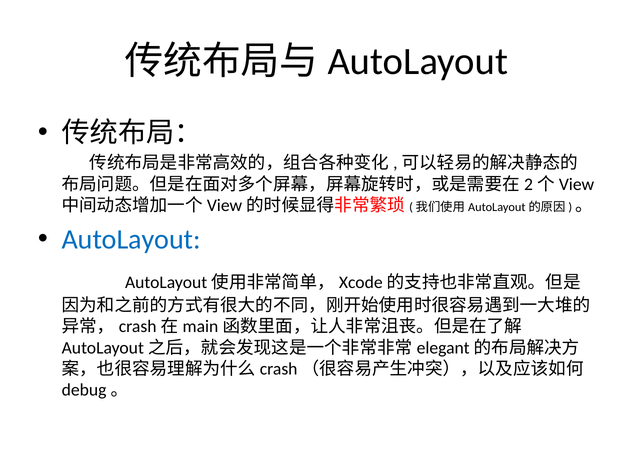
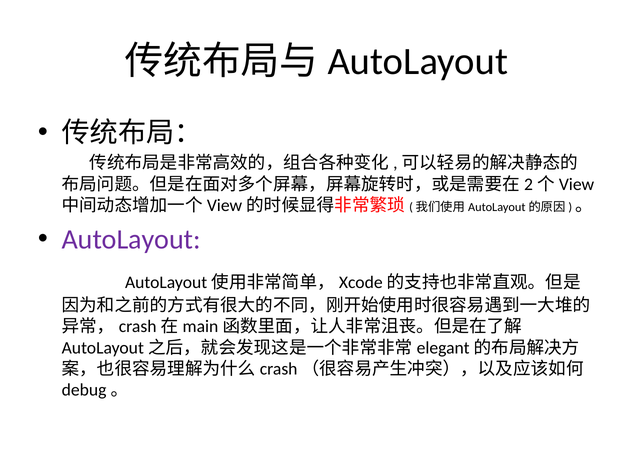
AutoLayout colour: blue -> purple (131, 239)
